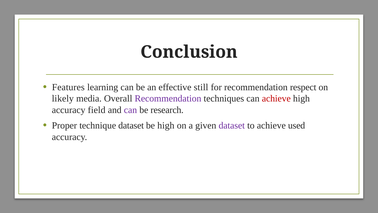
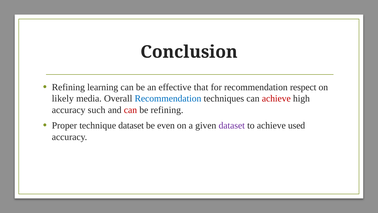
Features: Features -> Refining (68, 87)
still: still -> that (201, 87)
Recommendation colour: purple -> blue (168, 98)
field: field -> such (97, 110)
can colour: purple -> red (130, 110)
be research: research -> refining (167, 110)
be high: high -> even (166, 125)
